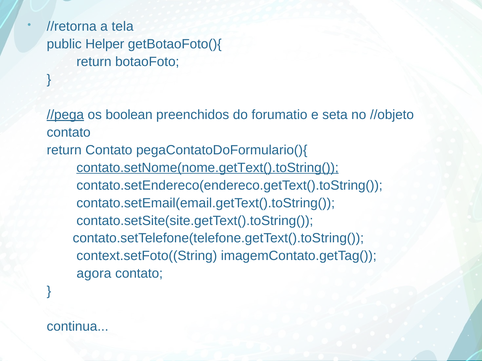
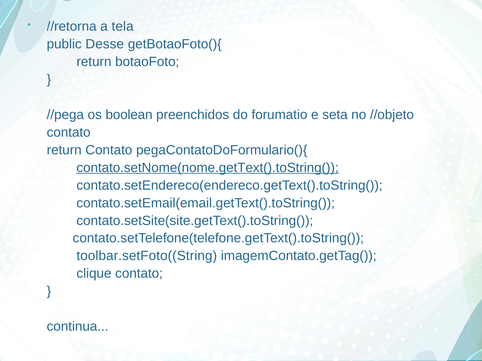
Helper: Helper -> Desse (105, 44)
//pega underline: present -> none (65, 115)
context.setFoto((String: context.setFoto((String -> toolbar.setFoto((String (147, 256)
agora: agora -> clique (94, 274)
